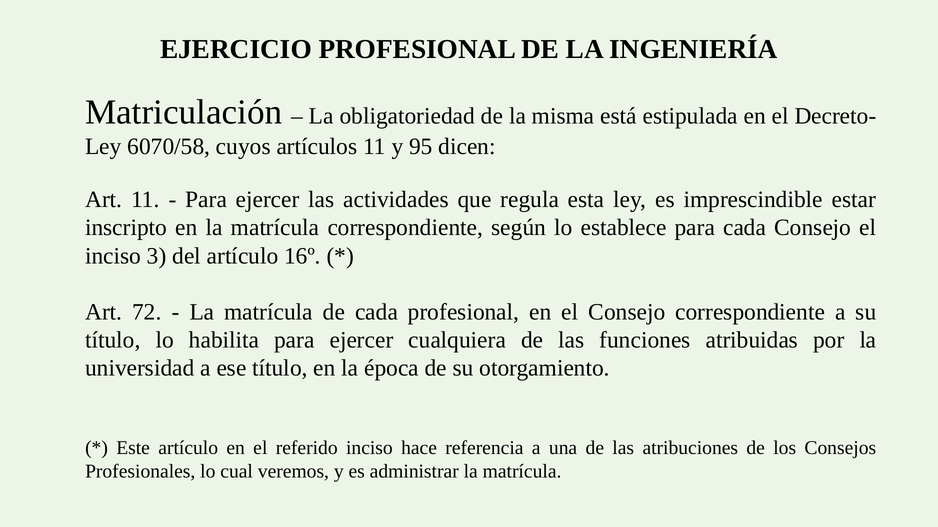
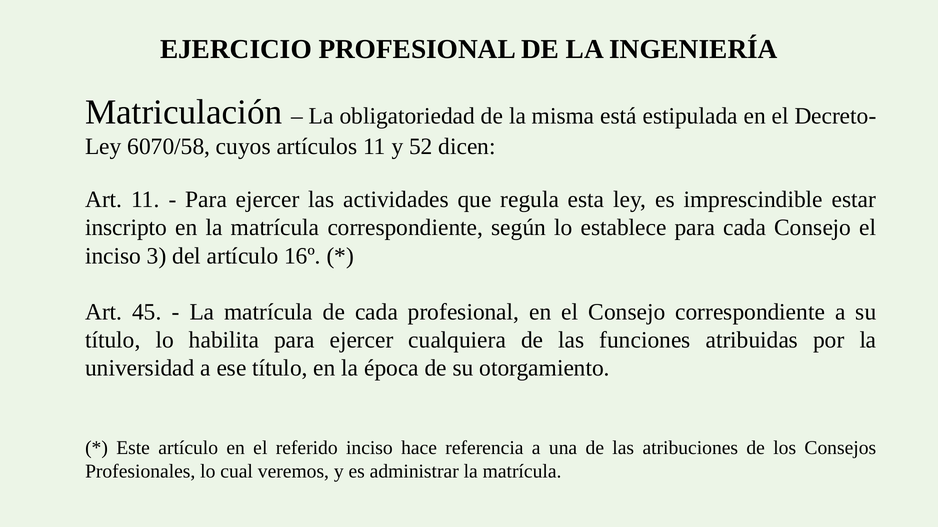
95: 95 -> 52 (421, 146)
72: 72 -> 45 (147, 312)
